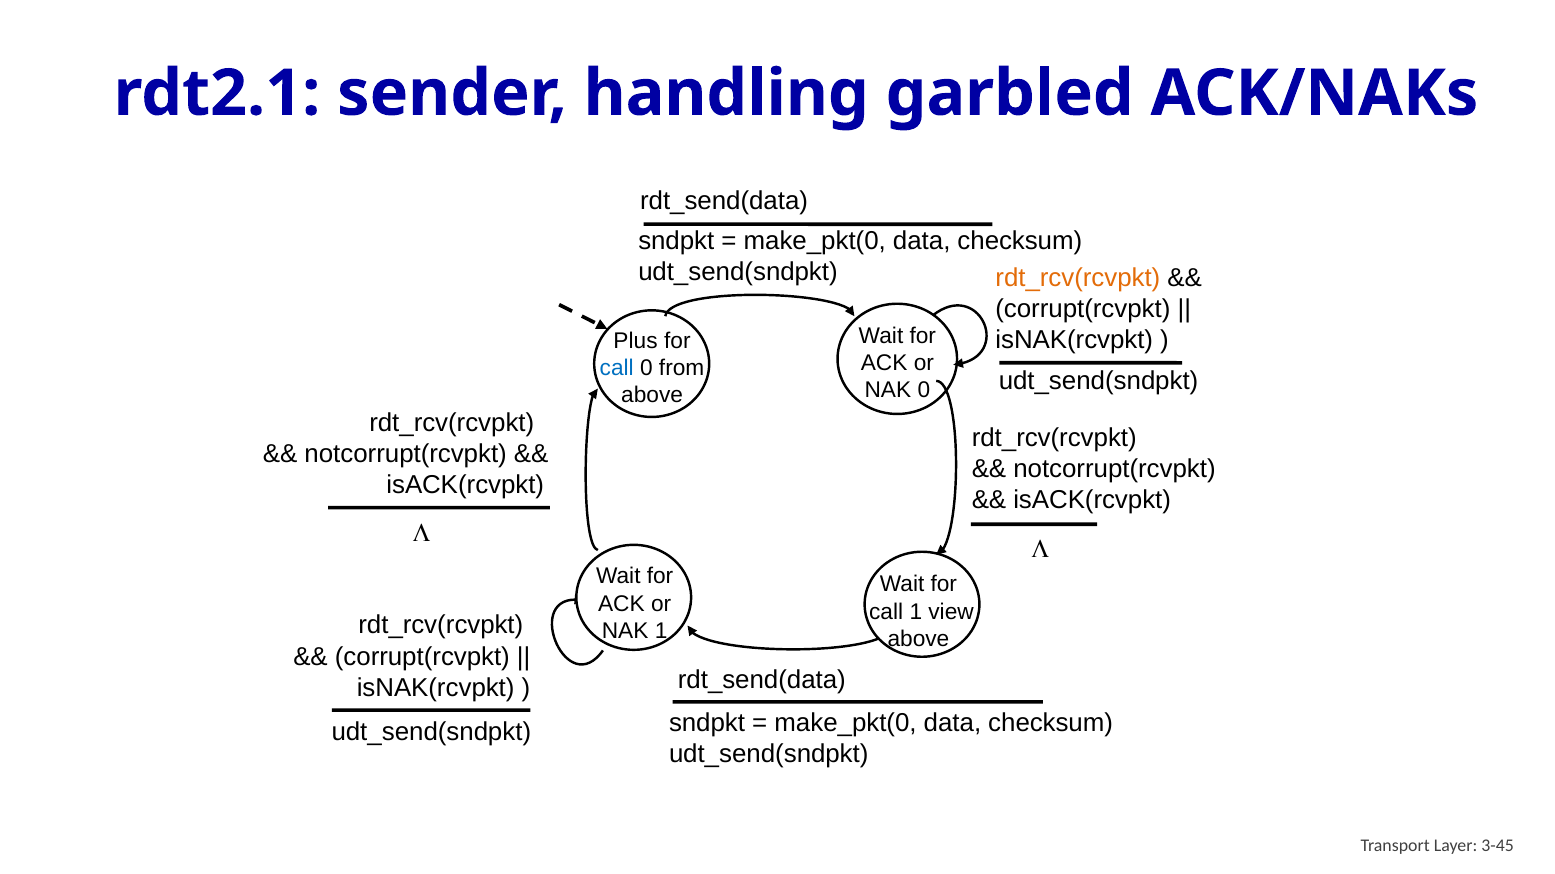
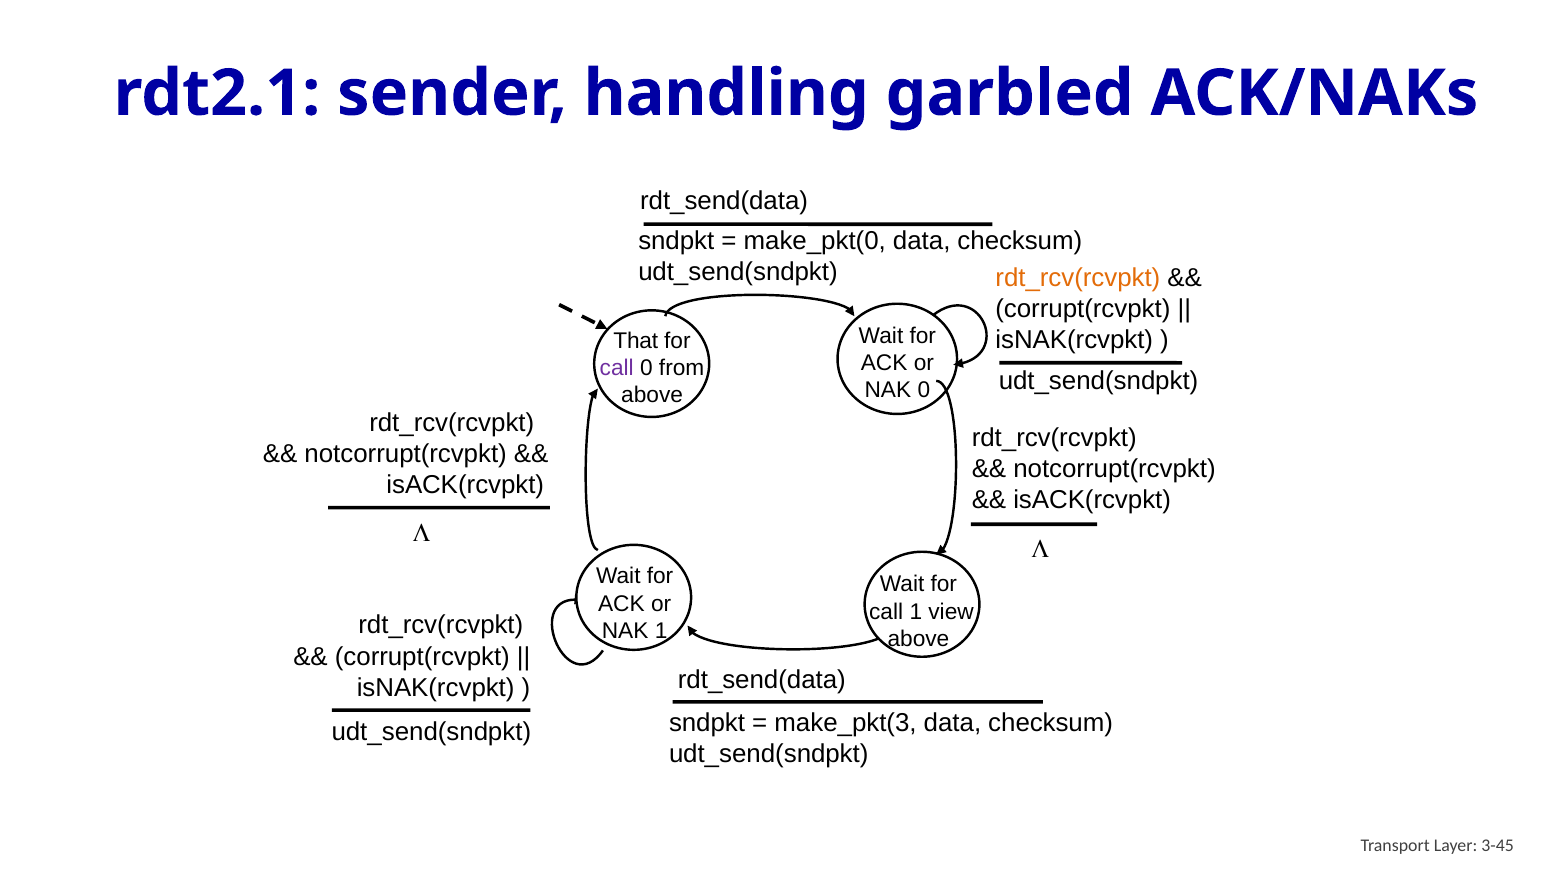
Plus: Plus -> That (636, 341)
call colour: blue -> purple (617, 368)
make_pkt(0: make_pkt(0 -> make_pkt(3 (846, 724)
